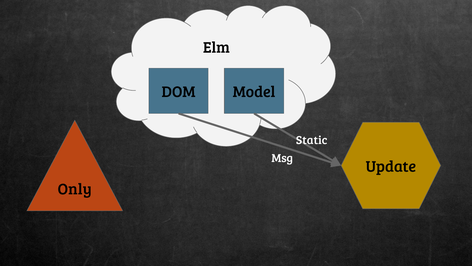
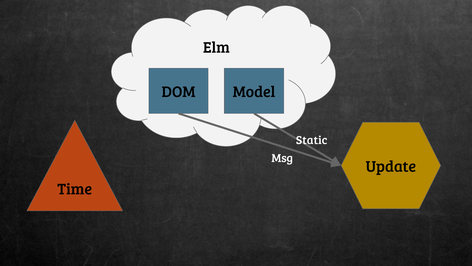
Only: Only -> Time (75, 189)
